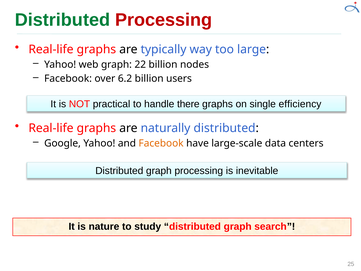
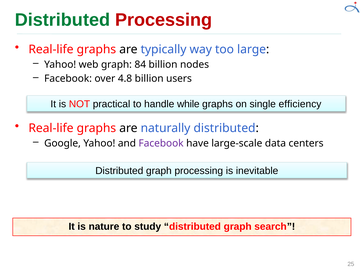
22: 22 -> 84 (140, 64)
6.2: 6.2 -> 4.8 (125, 78)
there: there -> while (188, 104)
Facebook colour: orange -> purple (161, 143)
